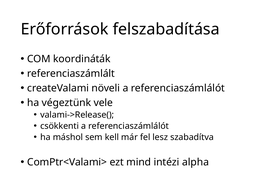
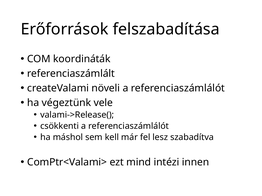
alpha: alpha -> innen (196, 163)
